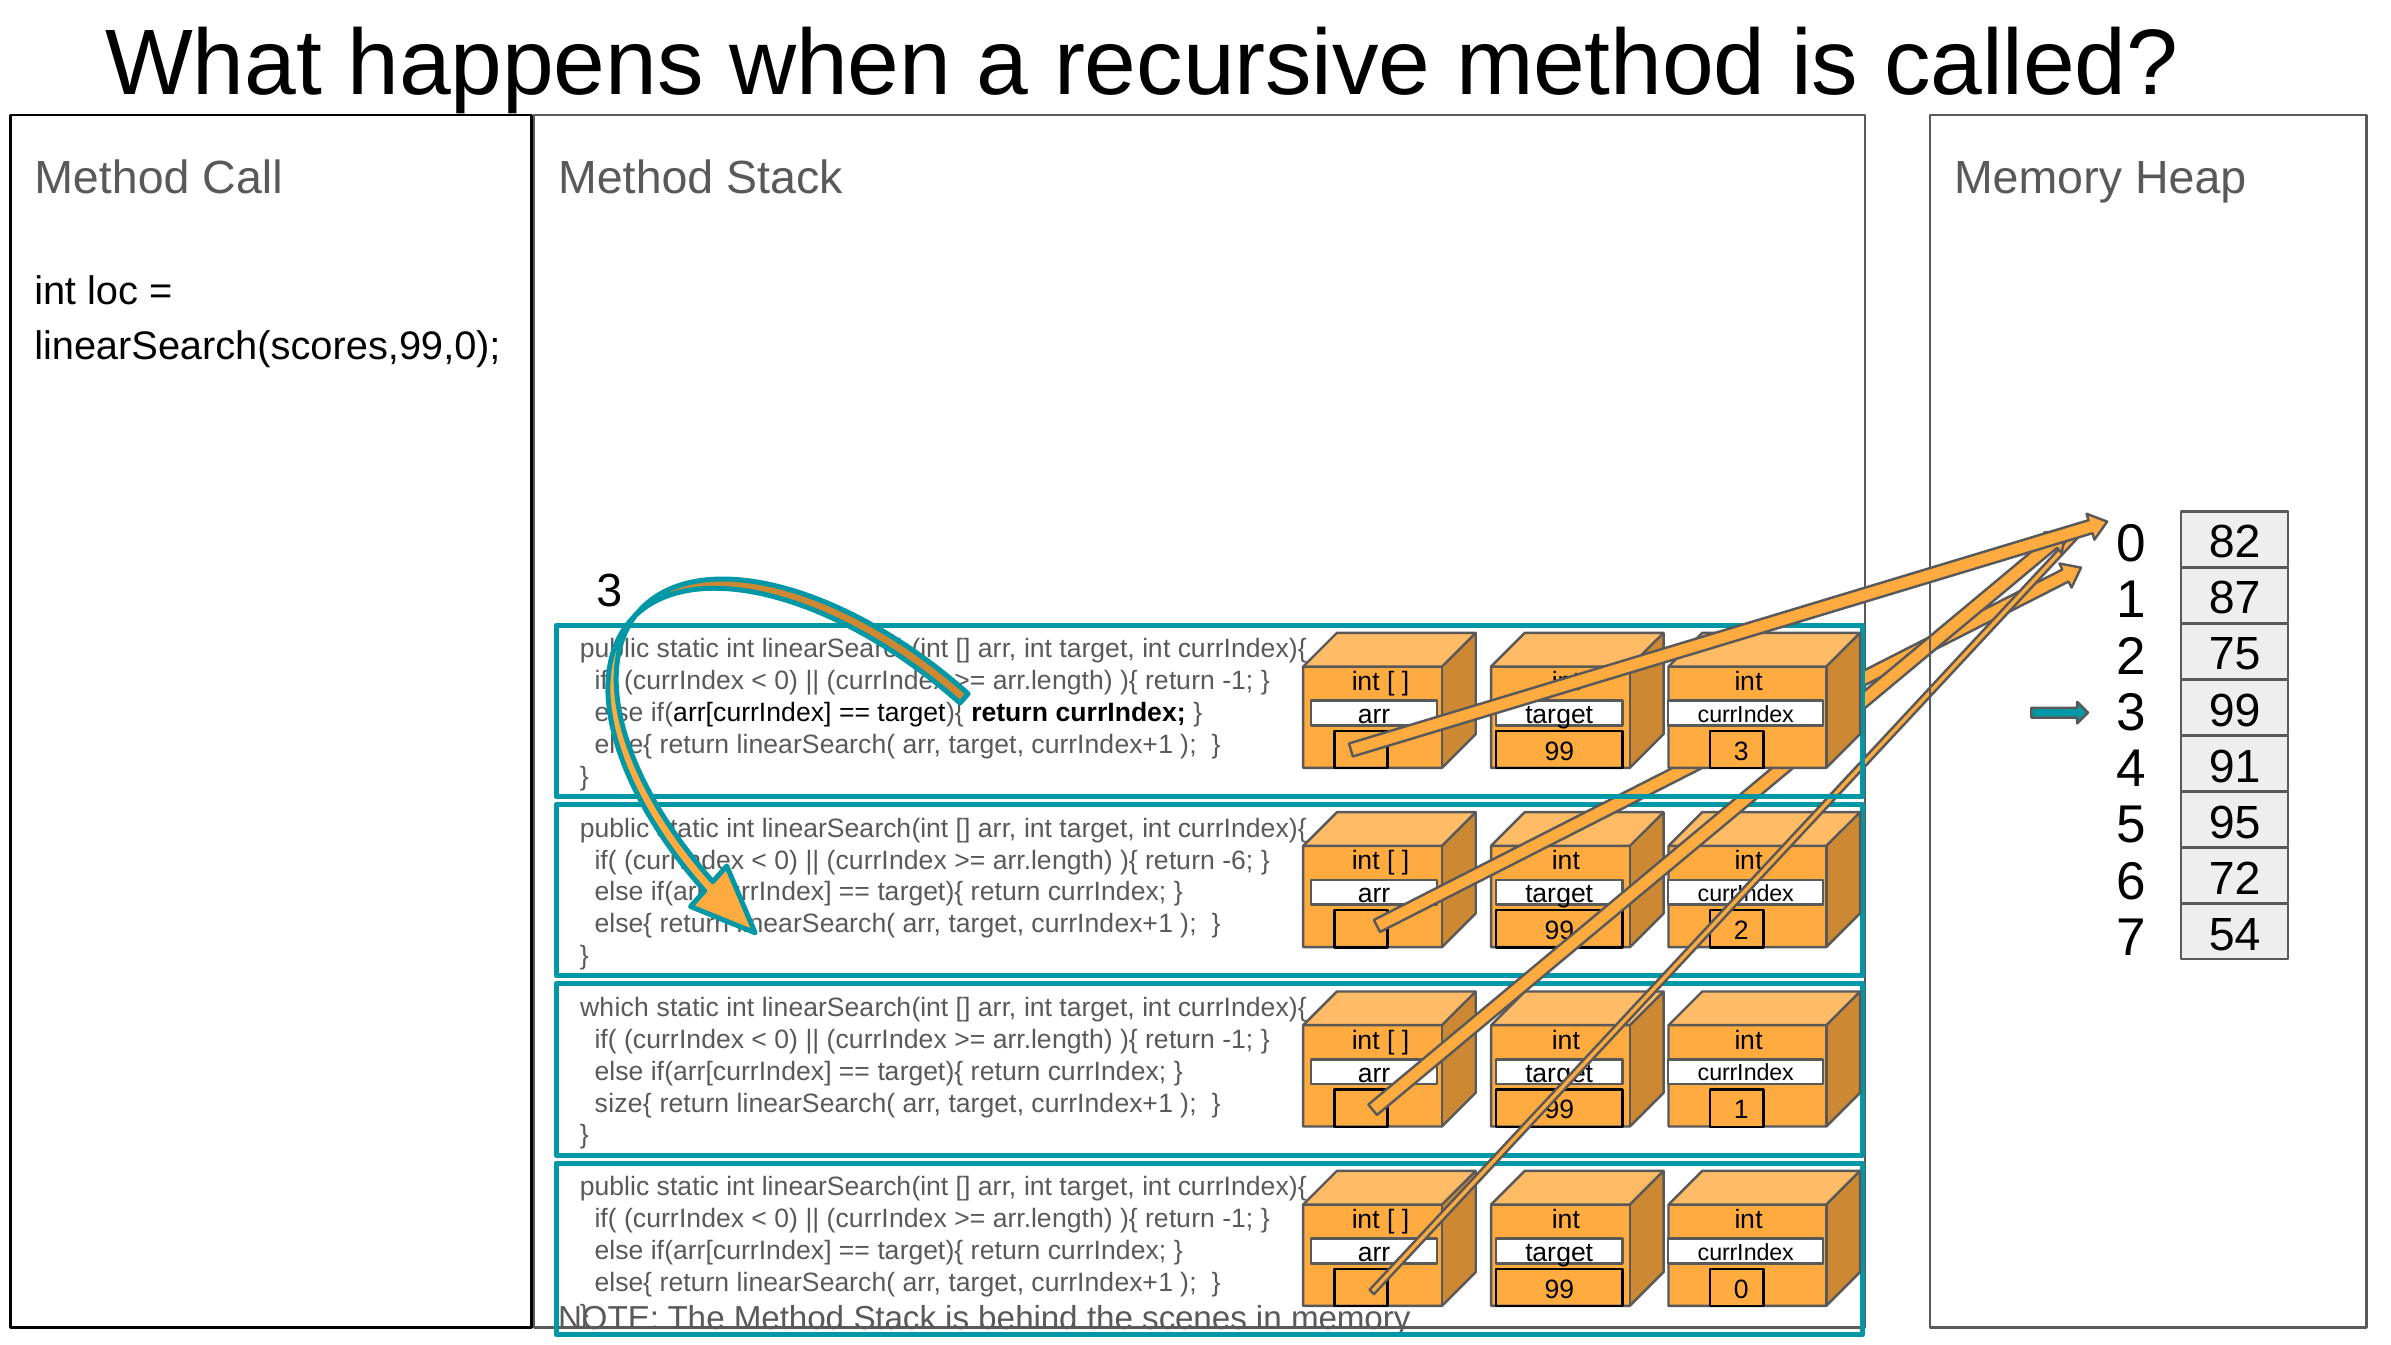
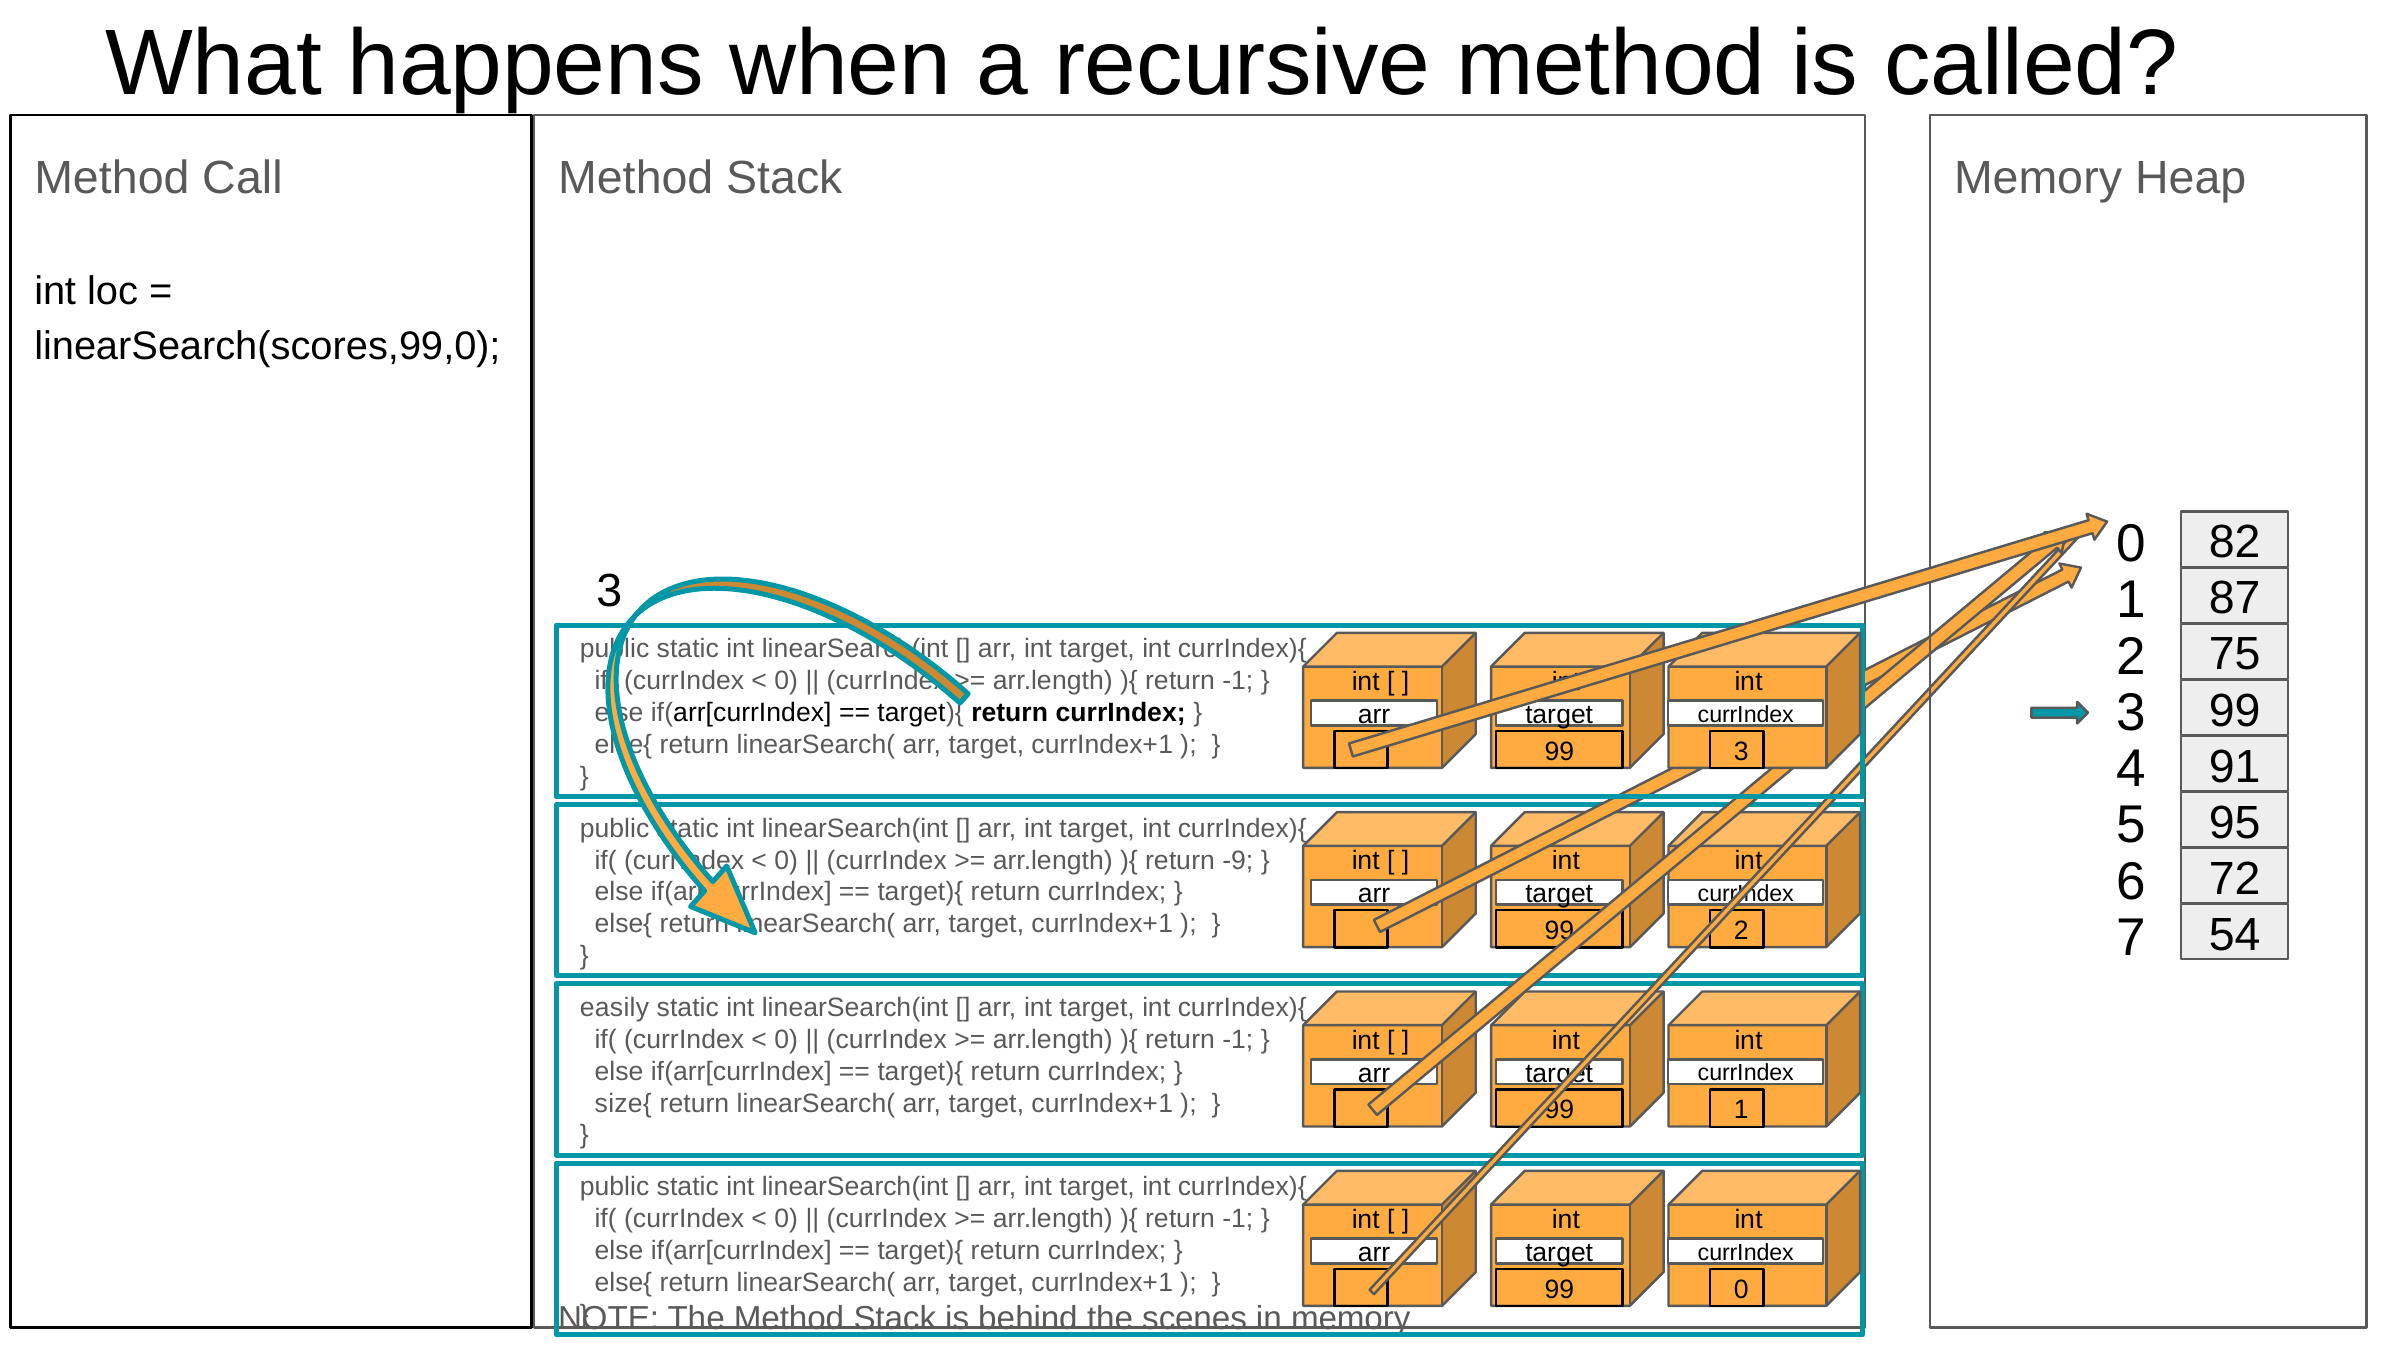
-6: -6 -> -9 (1238, 860)
which: which -> easily (615, 1008)
